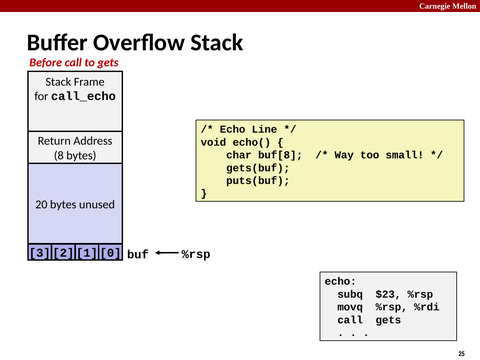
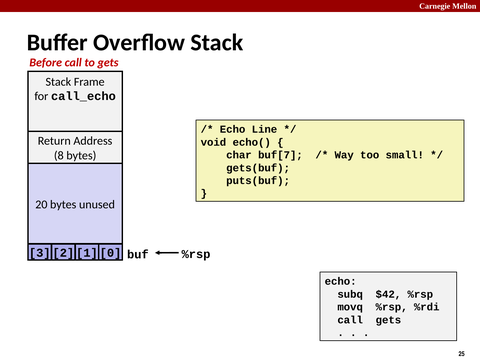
buf[8: buf[8 -> buf[7 (280, 155)
$23: $23 -> $42 (388, 294)
